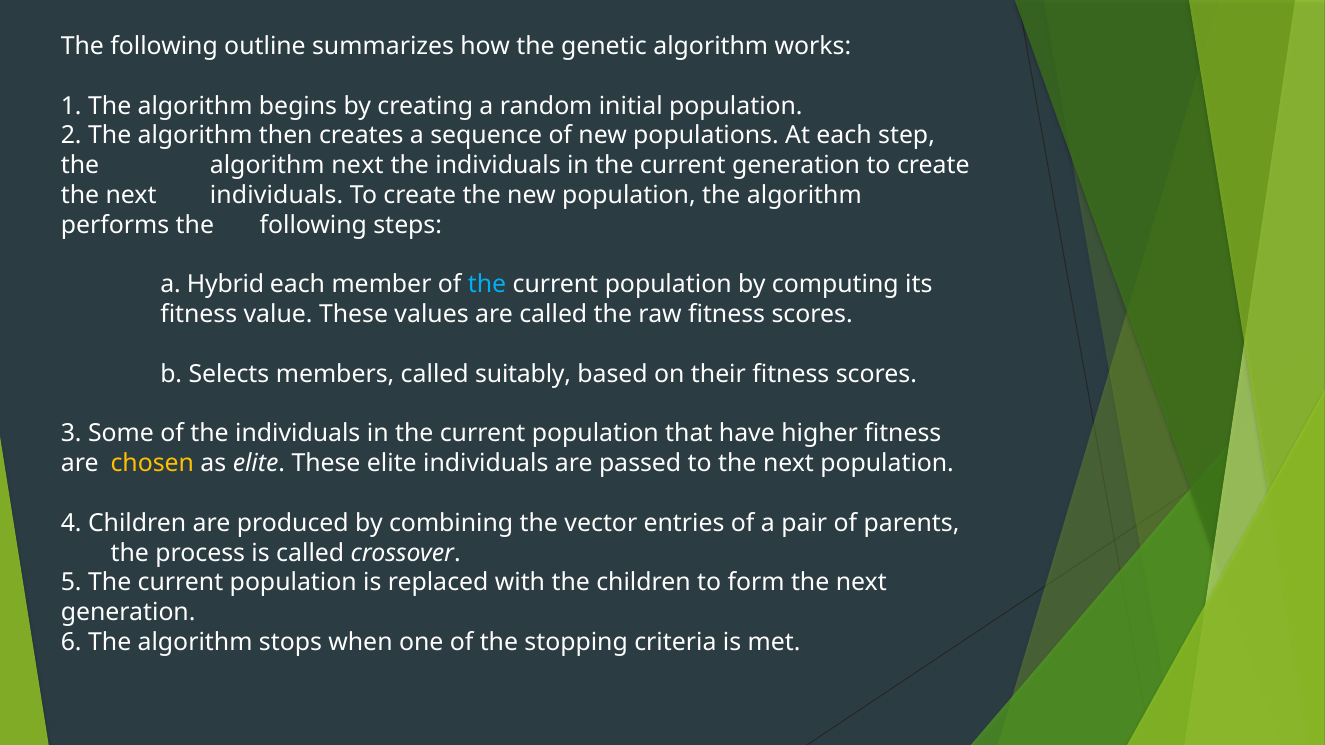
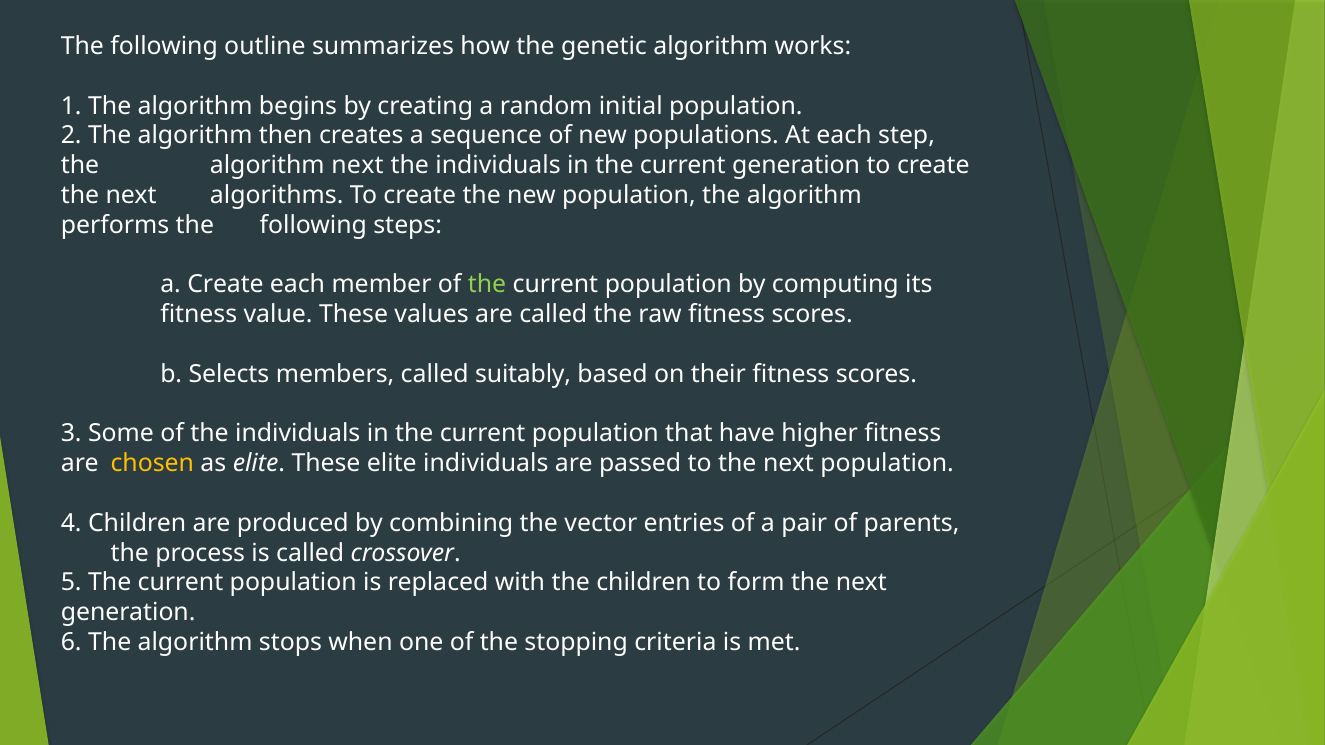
next individuals: individuals -> algorithms (277, 195)
a Hybrid: Hybrid -> Create (225, 285)
the colour: light blue -> light green (487, 285)
